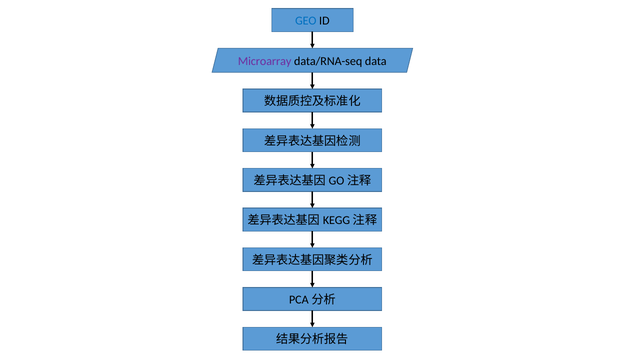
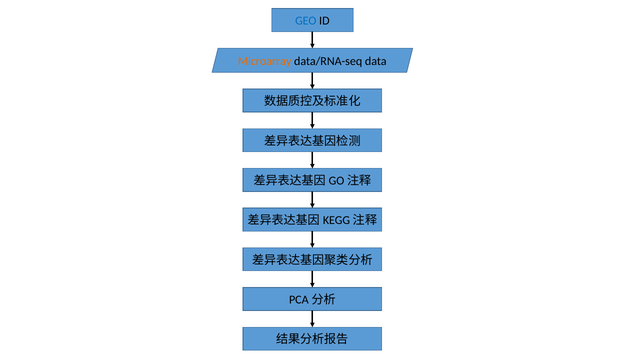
Microarray colour: purple -> orange (265, 61)
